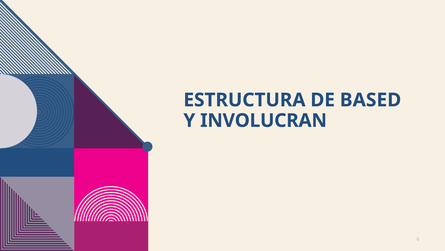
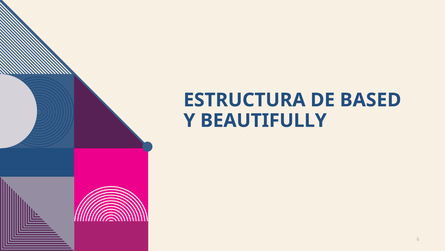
INVOLUCRAN: INVOLUCRAN -> BEAUTIFULLY (263, 120)
